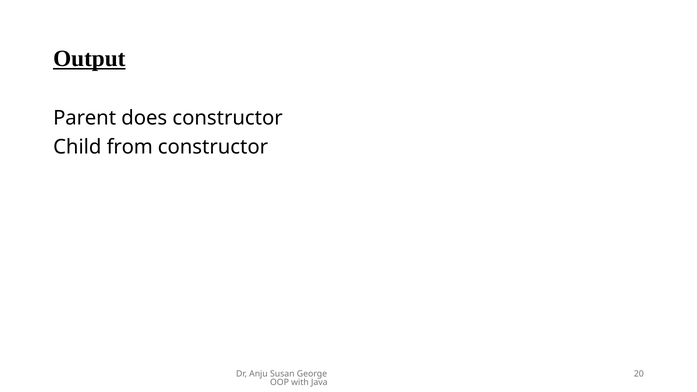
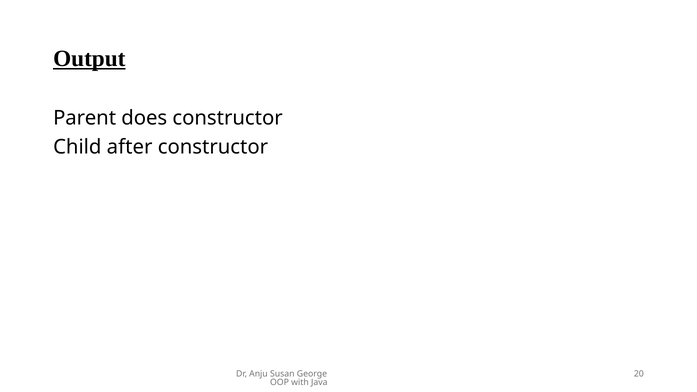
from: from -> after (130, 147)
